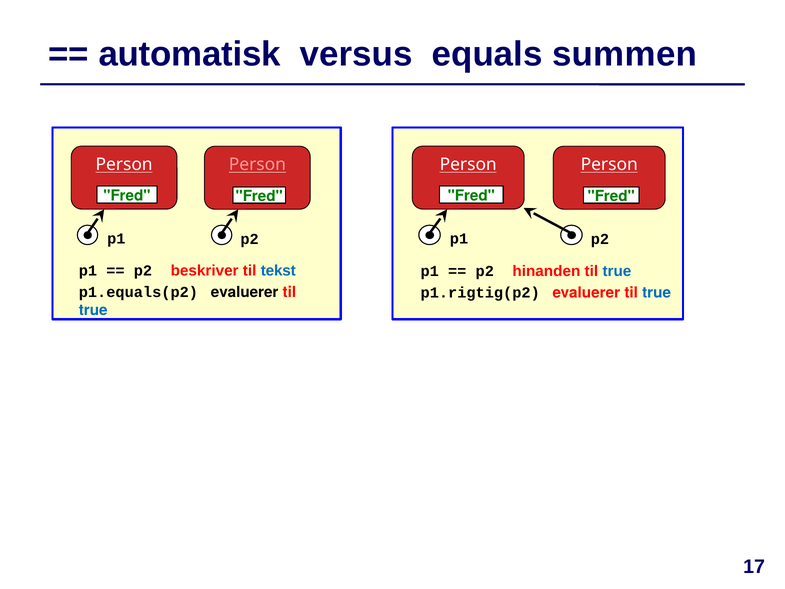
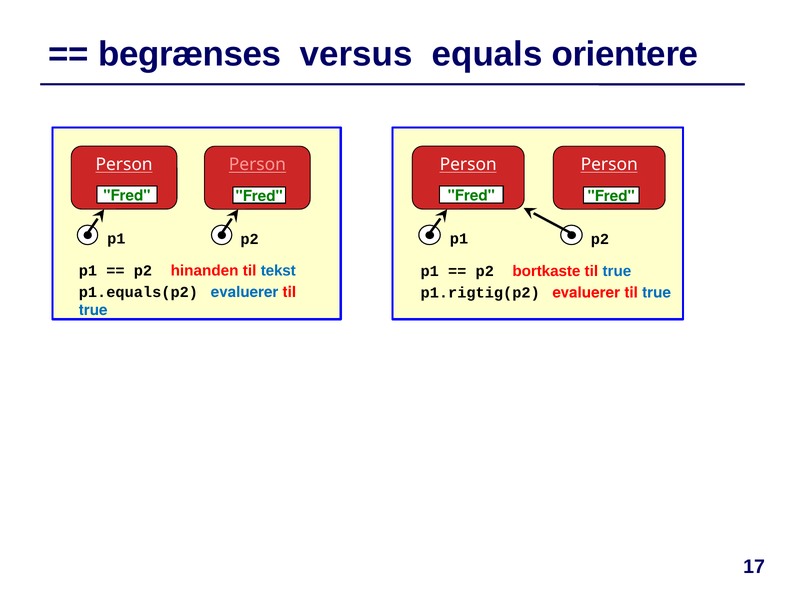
automatisk: automatisk -> begrænses (190, 54)
summen: summen -> orientere (625, 54)
beskriver: beskriver -> hinanden (205, 270)
hinanden: hinanden -> bortkaste (546, 271)
evaluerer colour: black -> blue (245, 292)
